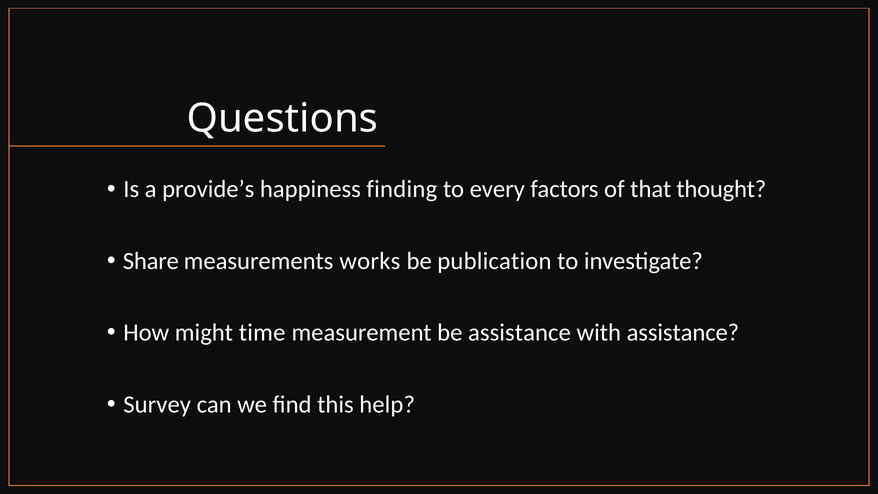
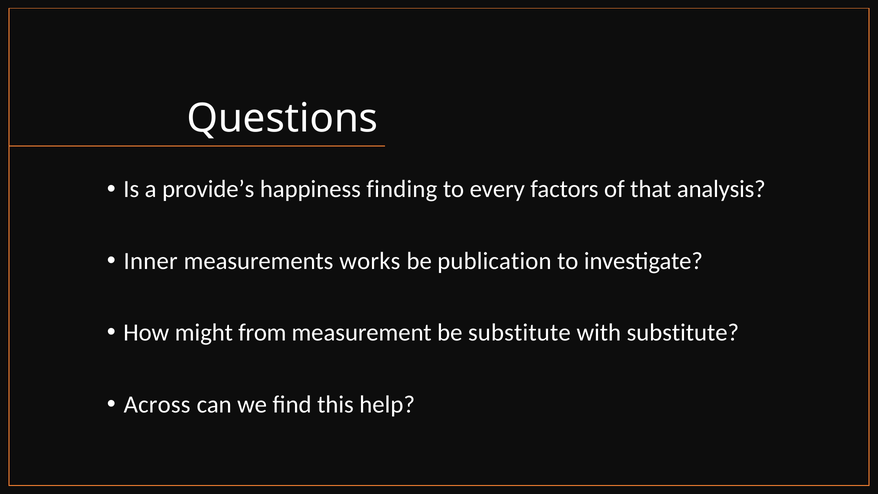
thought: thought -> analysis (721, 189)
Share: Share -> Inner (151, 261)
time: time -> from (262, 333)
be assistance: assistance -> substitute (519, 333)
with assistance: assistance -> substitute (683, 333)
Survey: Survey -> Across (157, 404)
